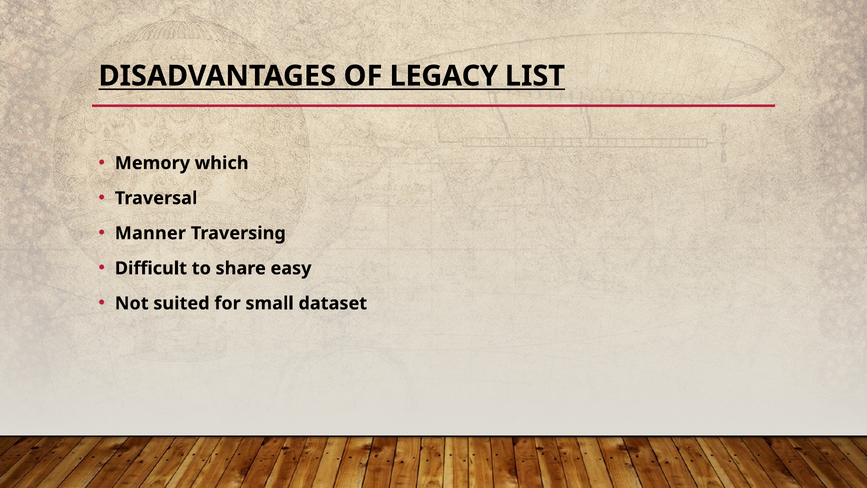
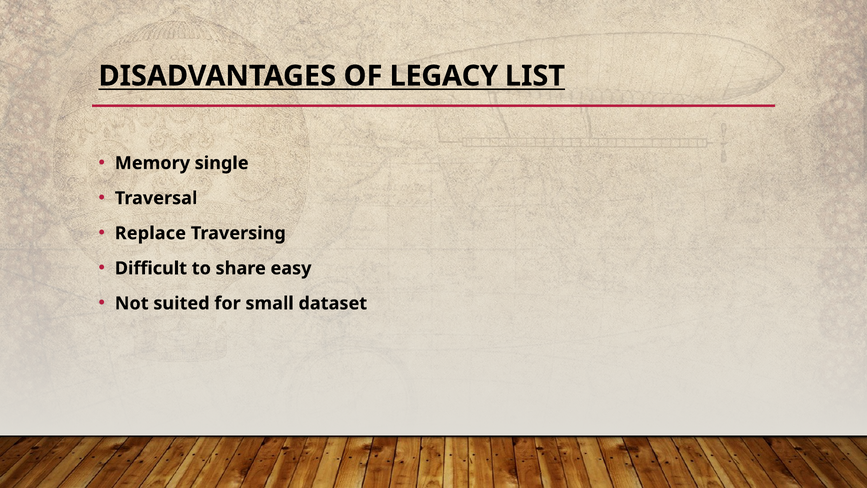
which: which -> single (222, 163)
Manner: Manner -> Replace (150, 233)
